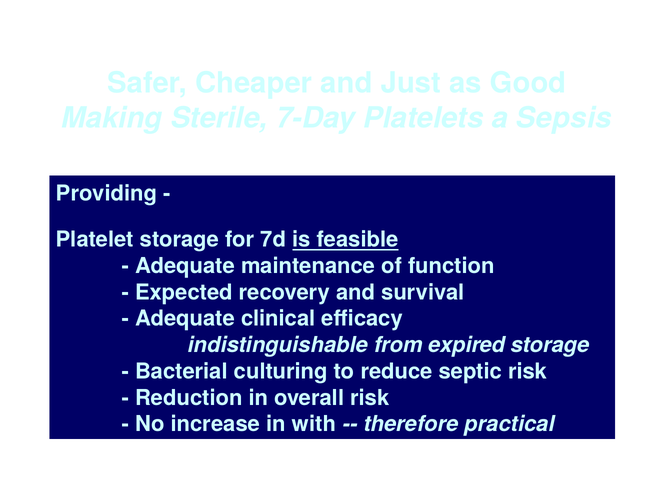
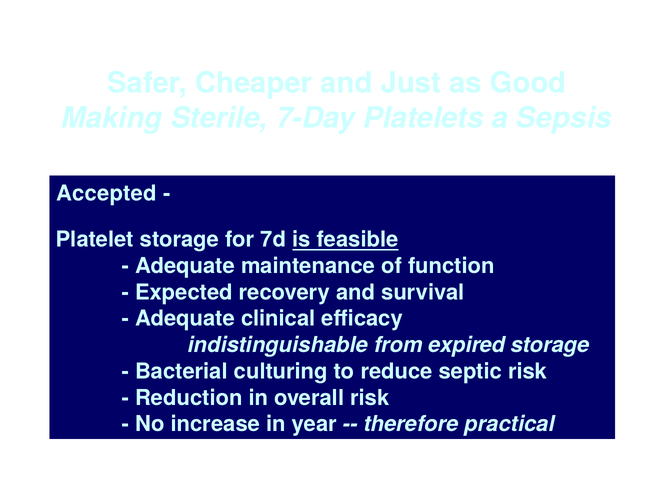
Providing: Providing -> Accepted (106, 194)
with: with -> year (314, 424)
